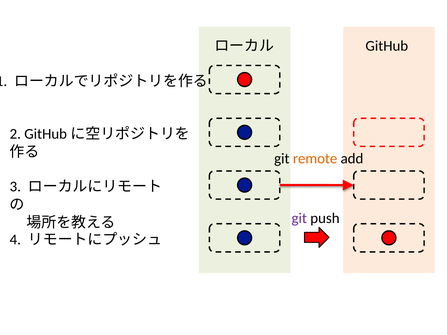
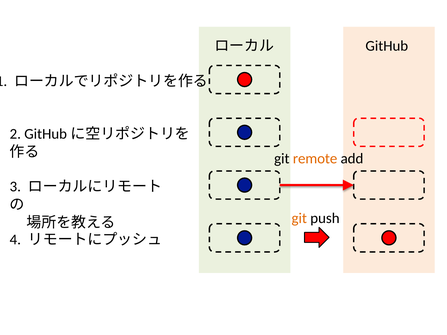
git colour: purple -> orange (299, 219)
